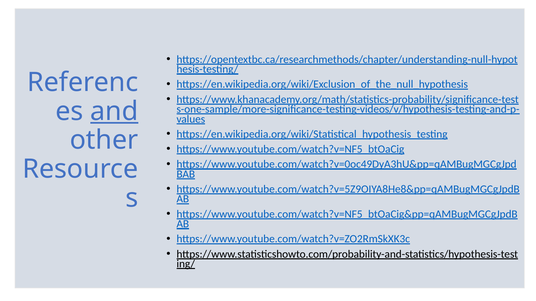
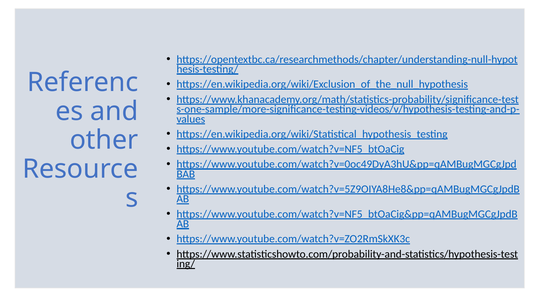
and underline: present -> none (114, 111)
